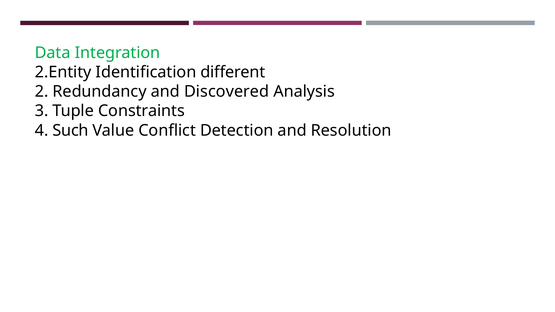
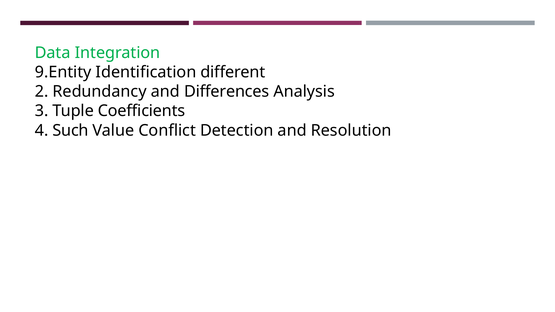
2.Entity: 2.Entity -> 9.Entity (63, 72)
Discovered: Discovered -> Differences (227, 92)
Constraints: Constraints -> Coefficients (142, 111)
